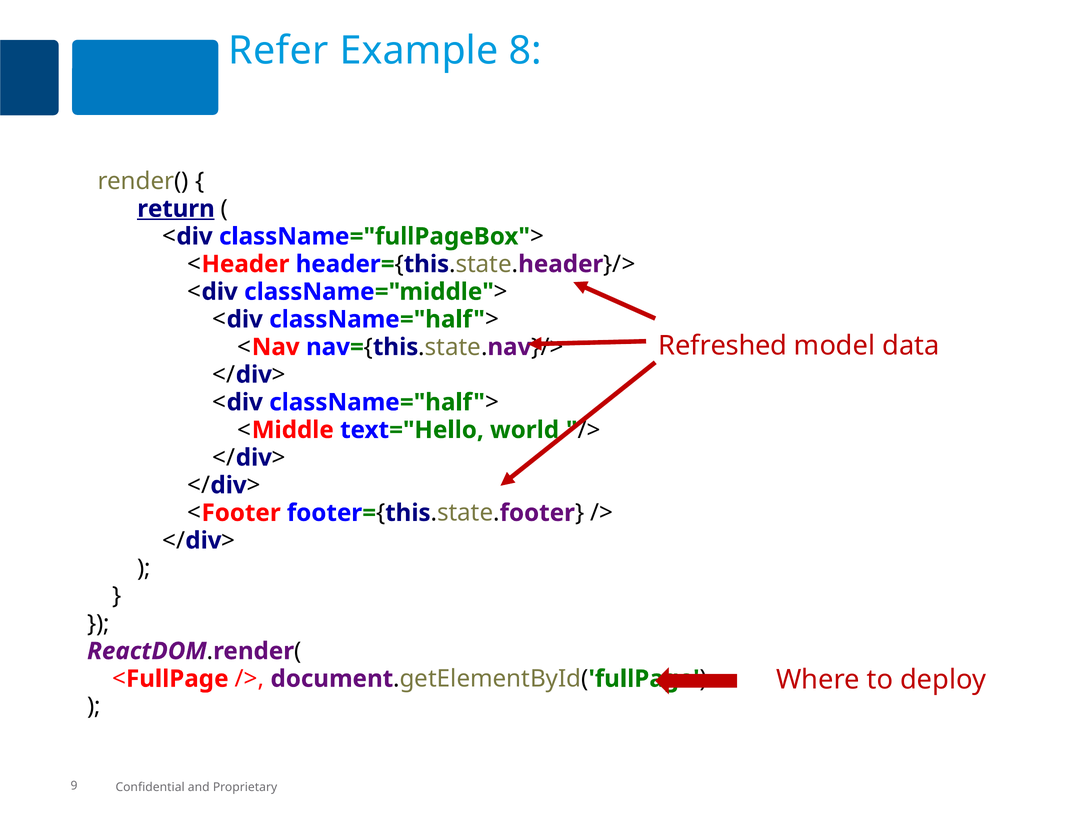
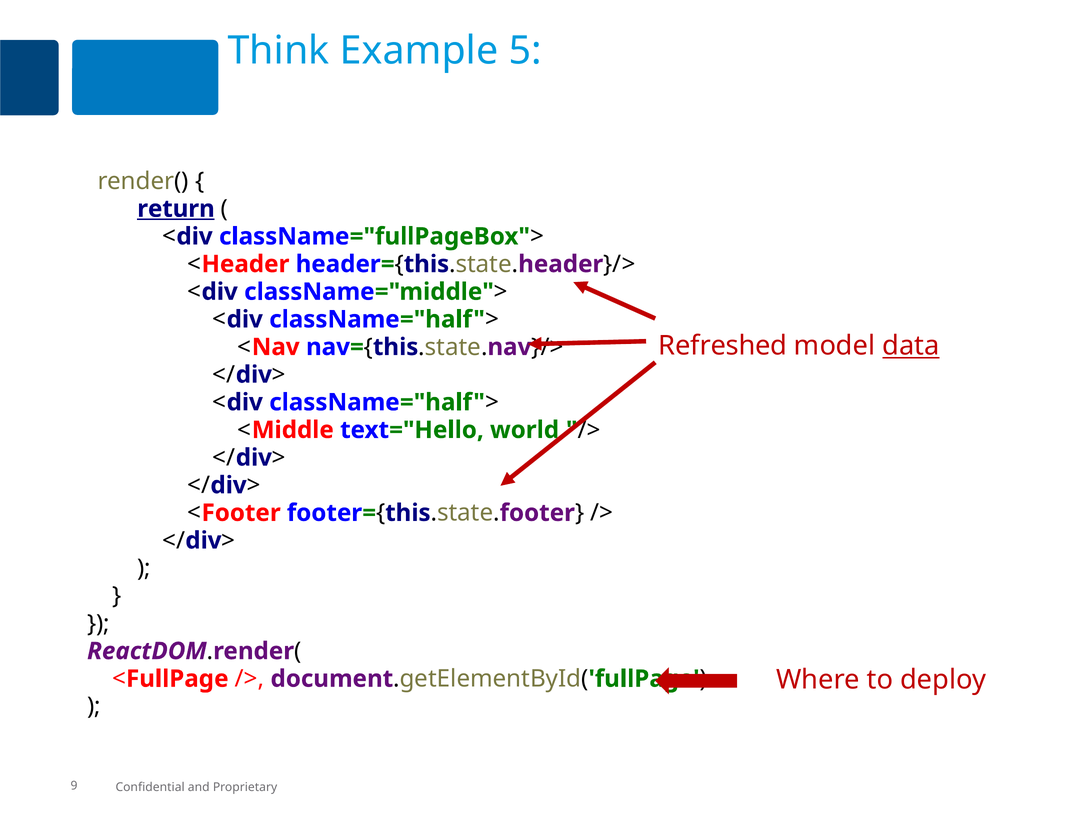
Refer: Refer -> Think (279, 51)
8: 8 -> 5 (525, 51)
data underline: none -> present (911, 346)
